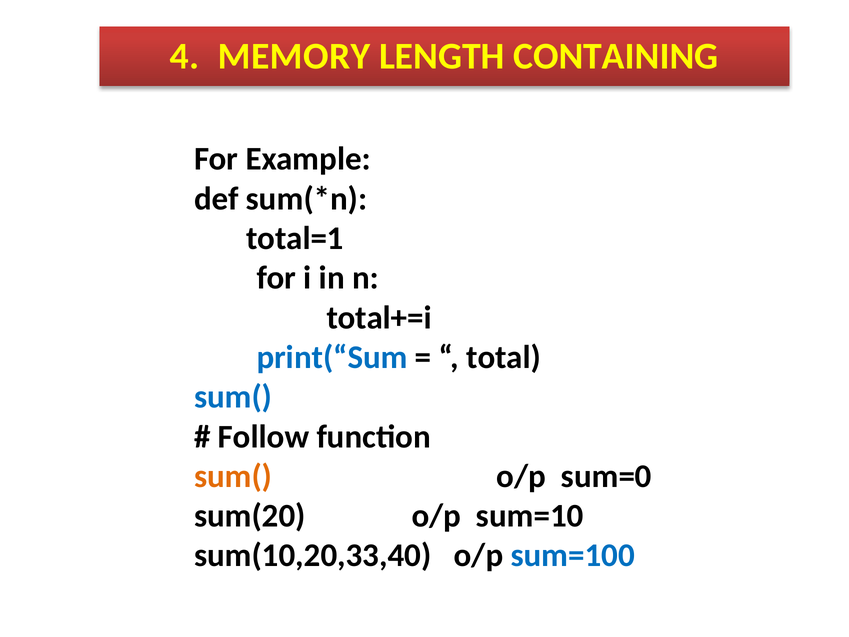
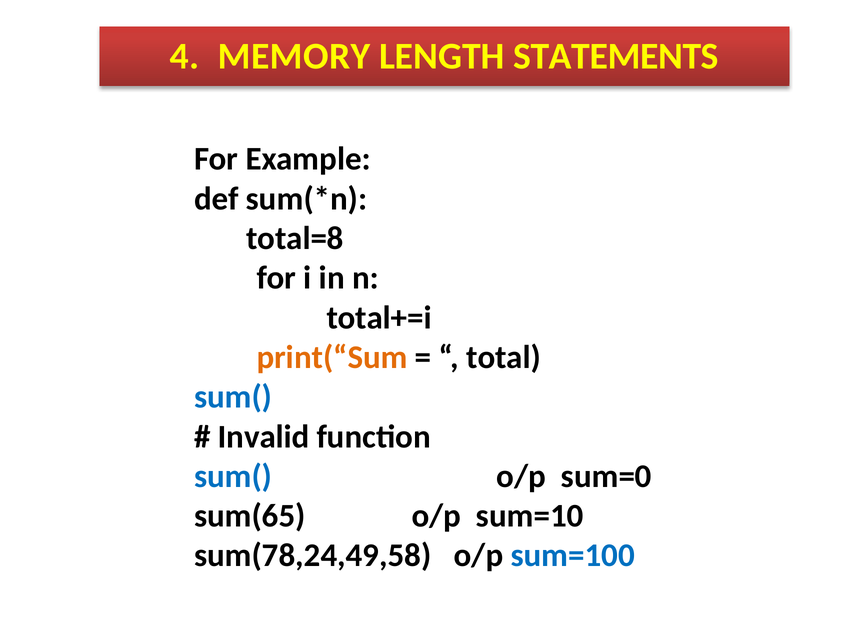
CONTAINING: CONTAINING -> STATEMENTS (616, 56)
total=1: total=1 -> total=8 (295, 238)
print(“Sum colour: blue -> orange (332, 357)
Follow: Follow -> Invalid (264, 436)
sum( colour: orange -> blue (233, 476)
sum(20: sum(20 -> sum(65 (250, 516)
sum(10,20,33,40: sum(10,20,33,40 -> sum(78,24,49,58 (313, 555)
